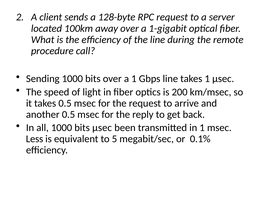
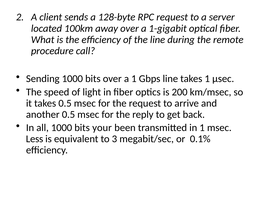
bits µsec: µsec -> your (102, 128)
5: 5 -> 3 (114, 139)
